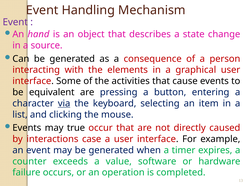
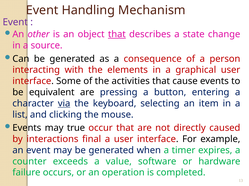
hand: hand -> other (39, 34)
that underline: none -> present (117, 34)
case: case -> final (92, 140)
